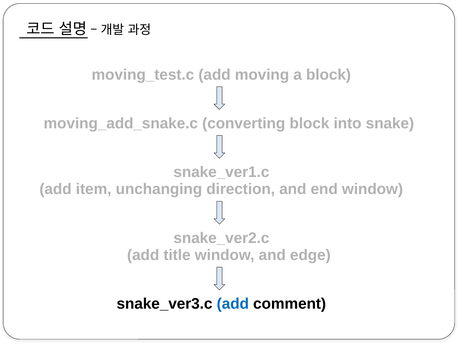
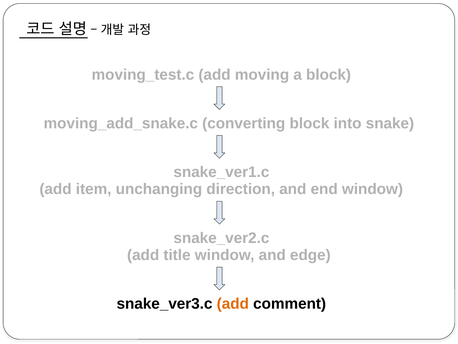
add colour: blue -> orange (233, 303)
